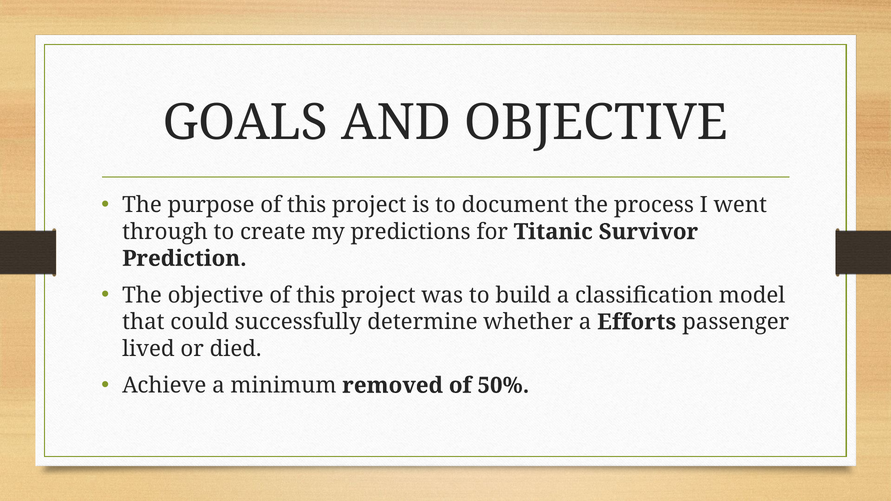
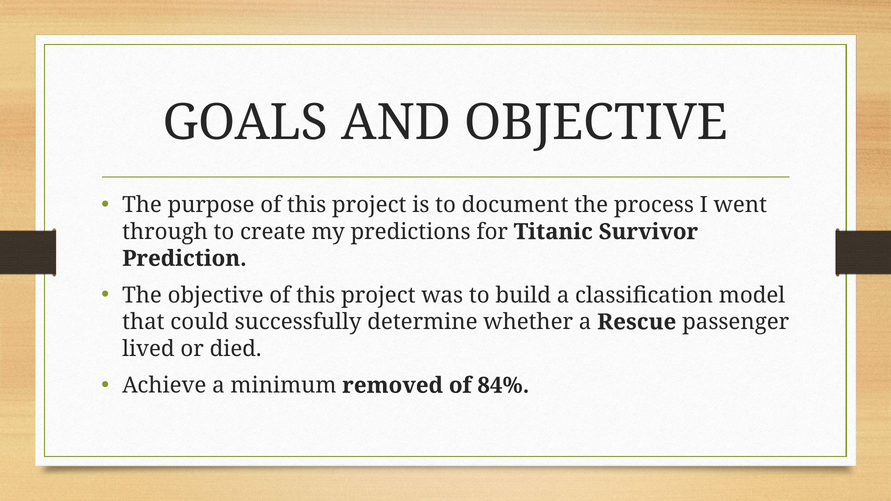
Efforts: Efforts -> Rescue (637, 322)
50%: 50% -> 84% (503, 386)
